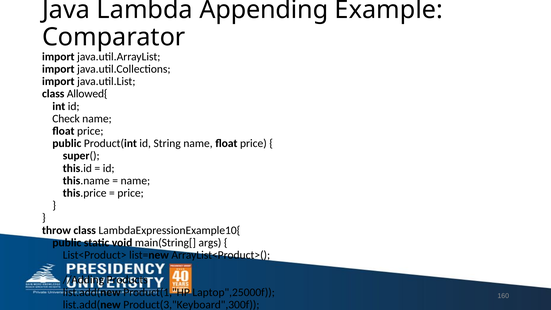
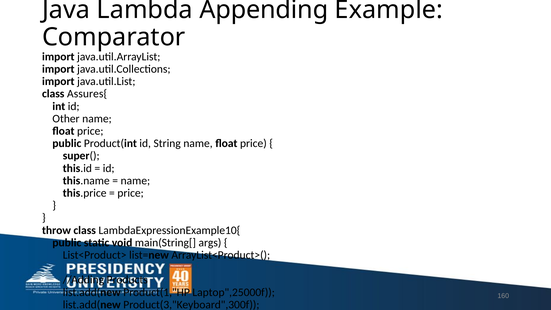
Allowed{: Allowed{ -> Assures{ (87, 94)
Check: Check -> Other (66, 119)
